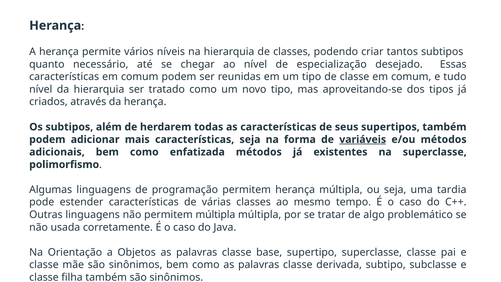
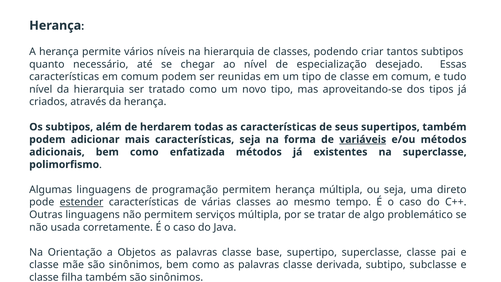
tardia: tardia -> direto (452, 190)
estender underline: none -> present (82, 202)
permitem múltipla: múltipla -> serviços (215, 215)
